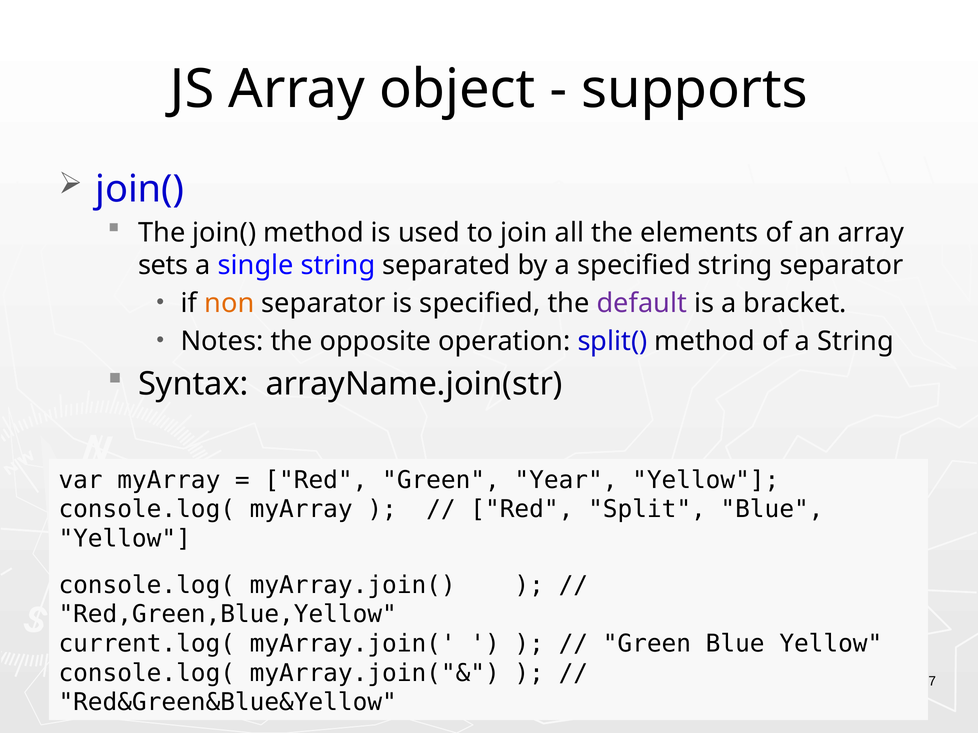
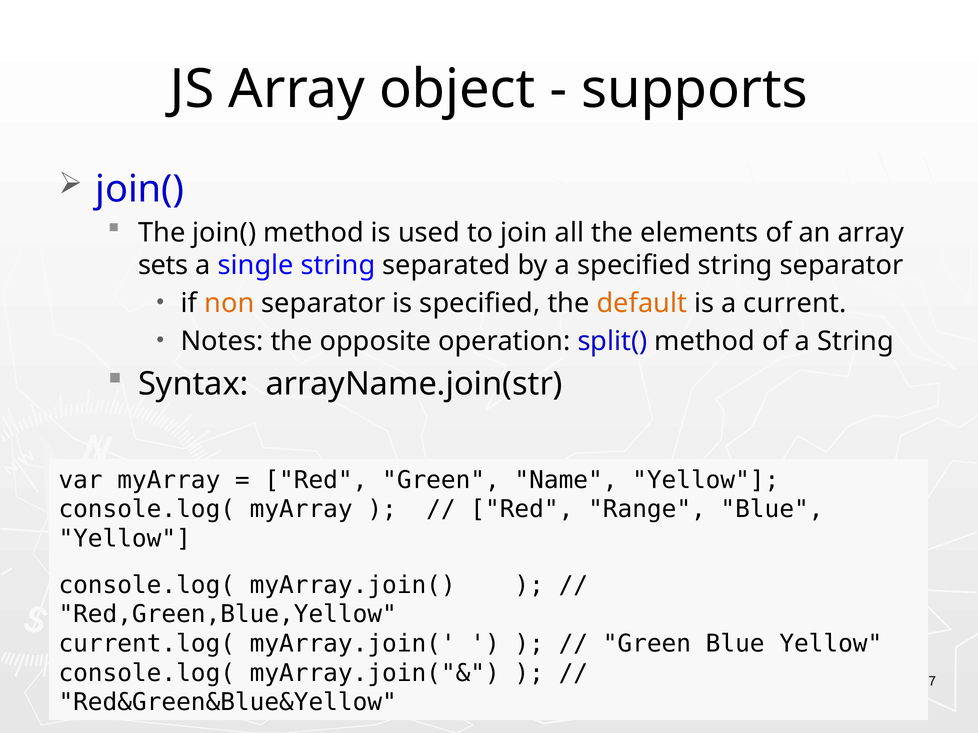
default colour: purple -> orange (642, 304)
bracket: bracket -> current (795, 304)
Year: Year -> Name (566, 480)
Split: Split -> Range (647, 510)
